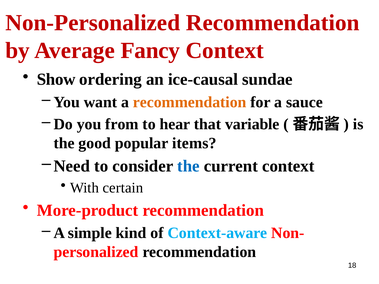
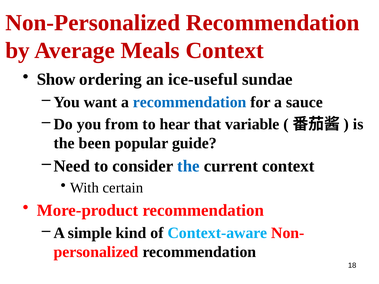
Fancy: Fancy -> Meals (150, 51)
ice-causal: ice-causal -> ice-useful (203, 80)
recommendation colour: orange -> blue (190, 102)
good: good -> been (95, 143)
items: items -> guide (194, 143)
